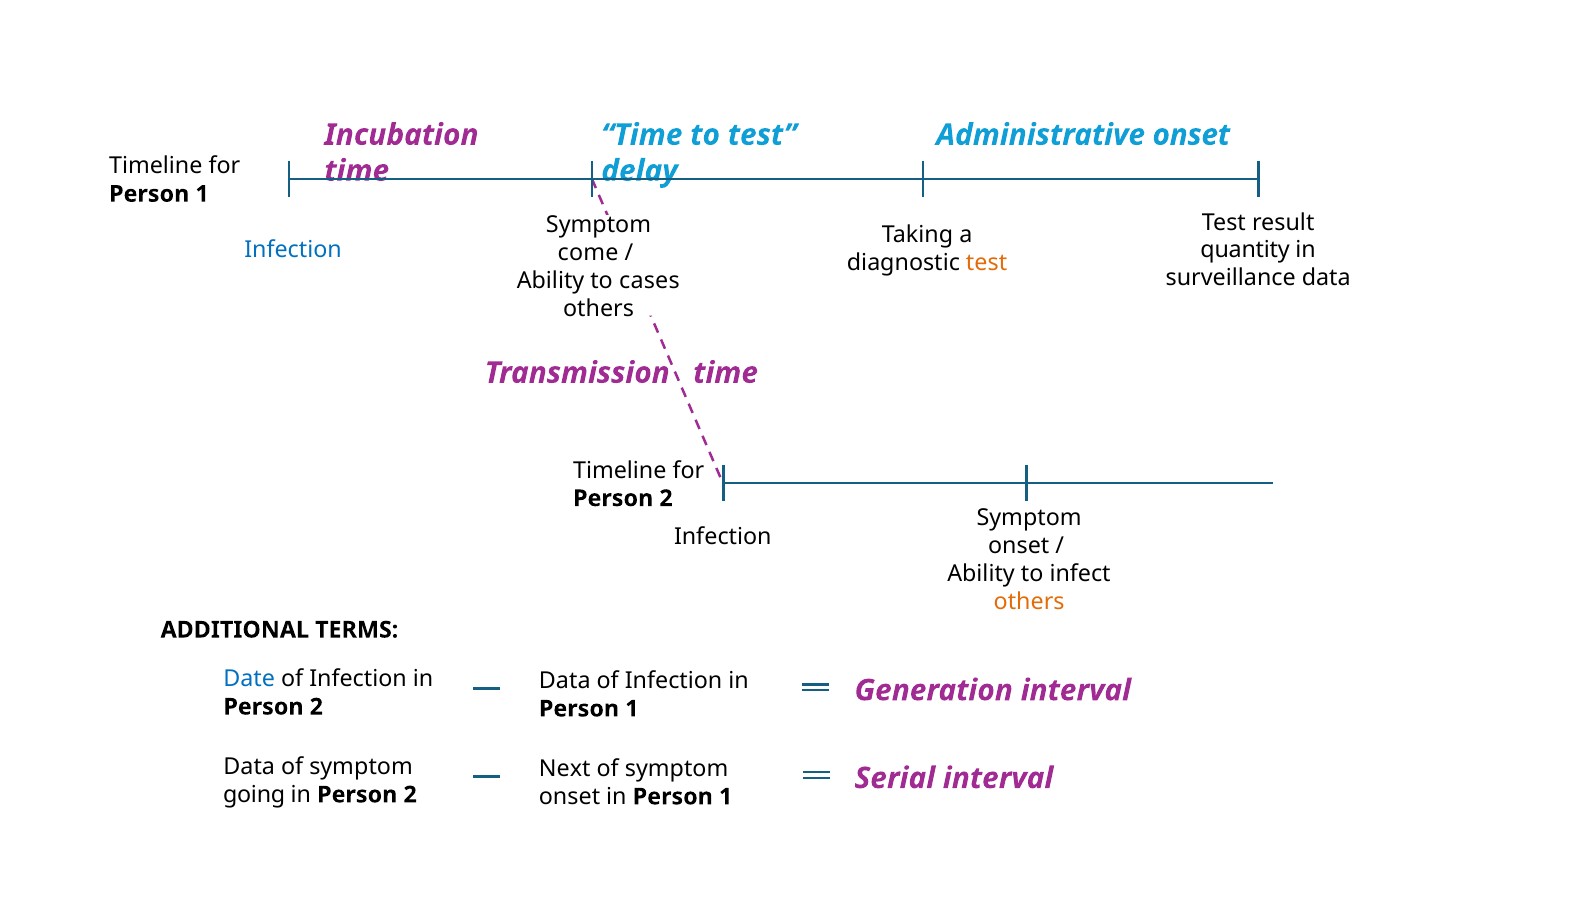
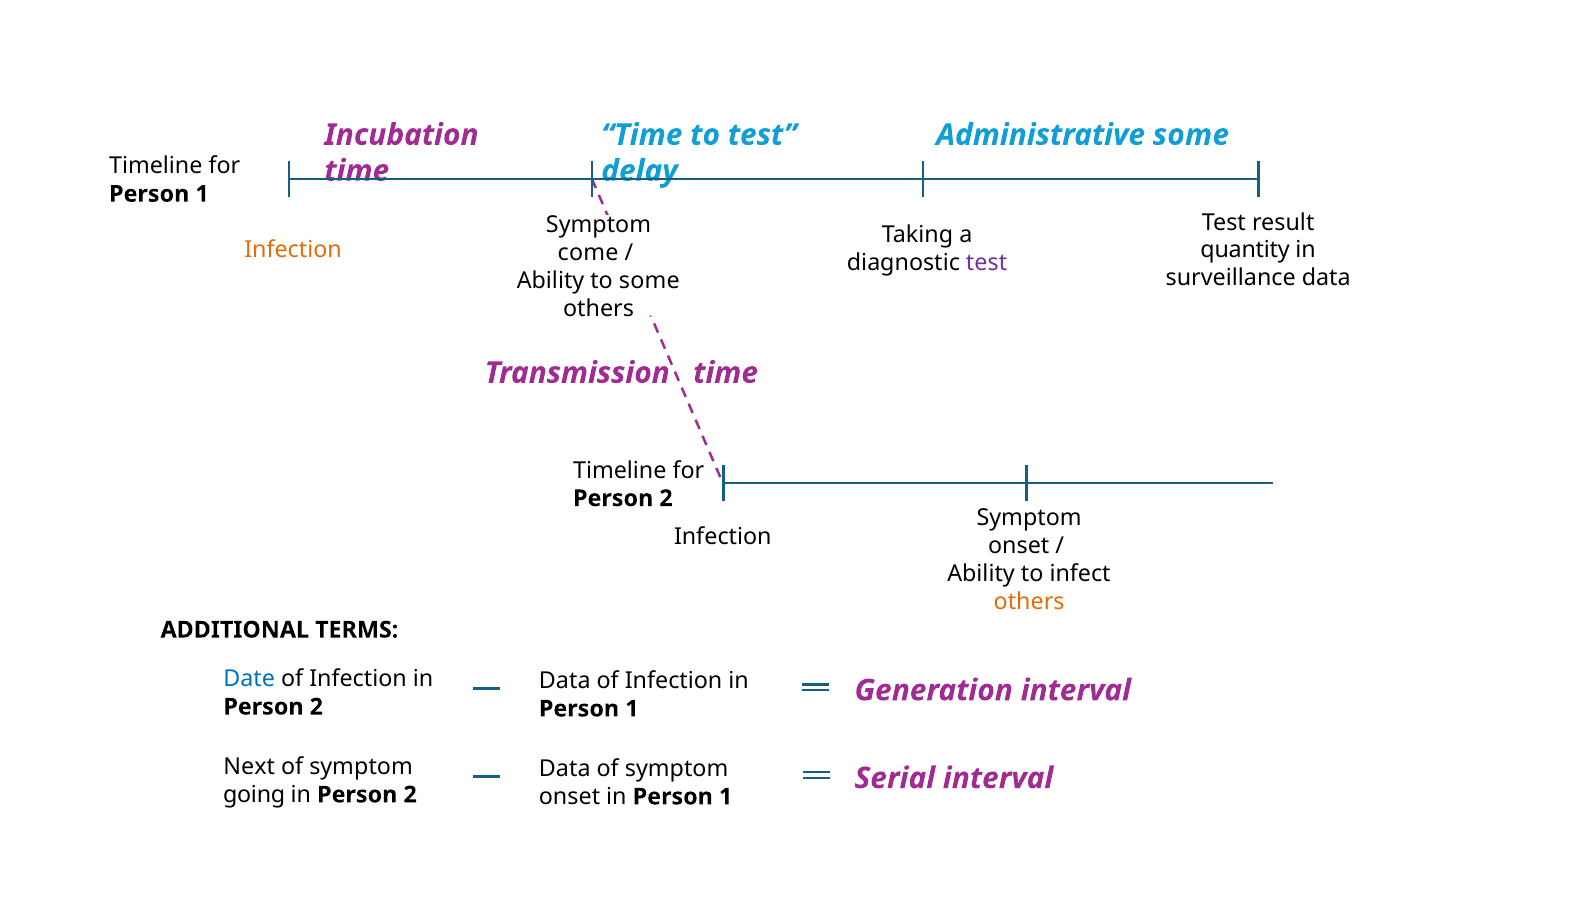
Administrative onset: onset -> some (1191, 135)
Infection colour: blue -> orange (293, 250)
test colour: orange -> purple (987, 263)
to cases: cases -> some (649, 281)
Data: Data -> Next (249, 767)
Next: Next -> Data (565, 769)
